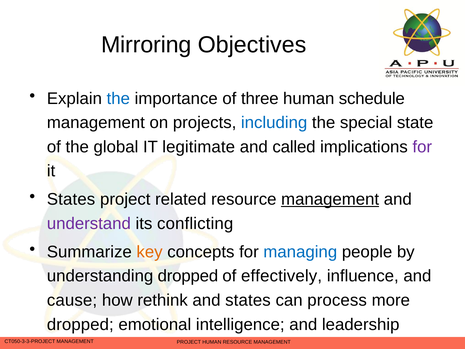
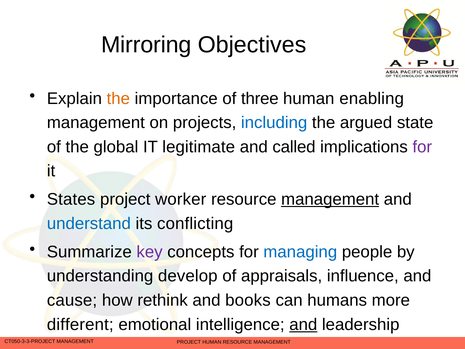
the colour: blue -> orange (118, 98)
schedule: schedule -> enabling (372, 98)
special: special -> argued (366, 123)
related: related -> worker (181, 199)
understand colour: purple -> blue (89, 223)
key colour: orange -> purple (150, 252)
understanding dropped: dropped -> develop (188, 276)
effectively: effectively -> appraisals (282, 276)
and states: states -> books (248, 300)
process: process -> humans (337, 300)
dropped: dropped -> different (80, 324)
and underline: none -> present (303, 324)
